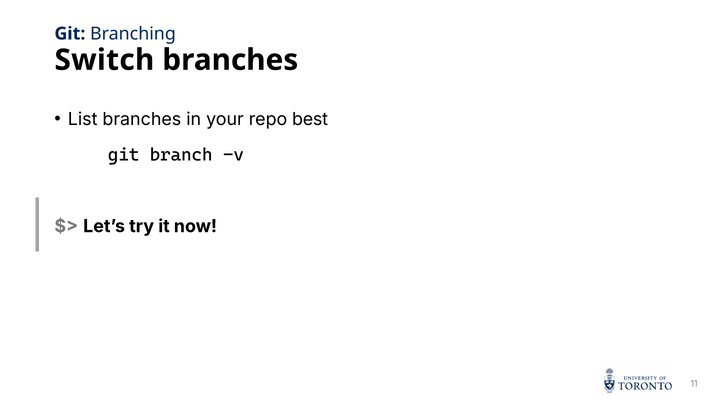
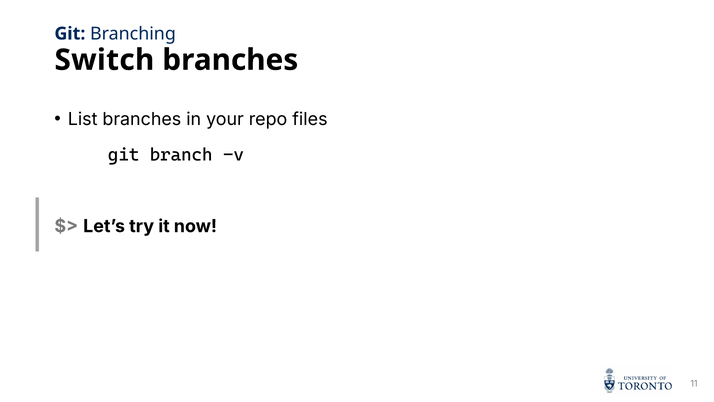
best: best -> files (310, 119)
